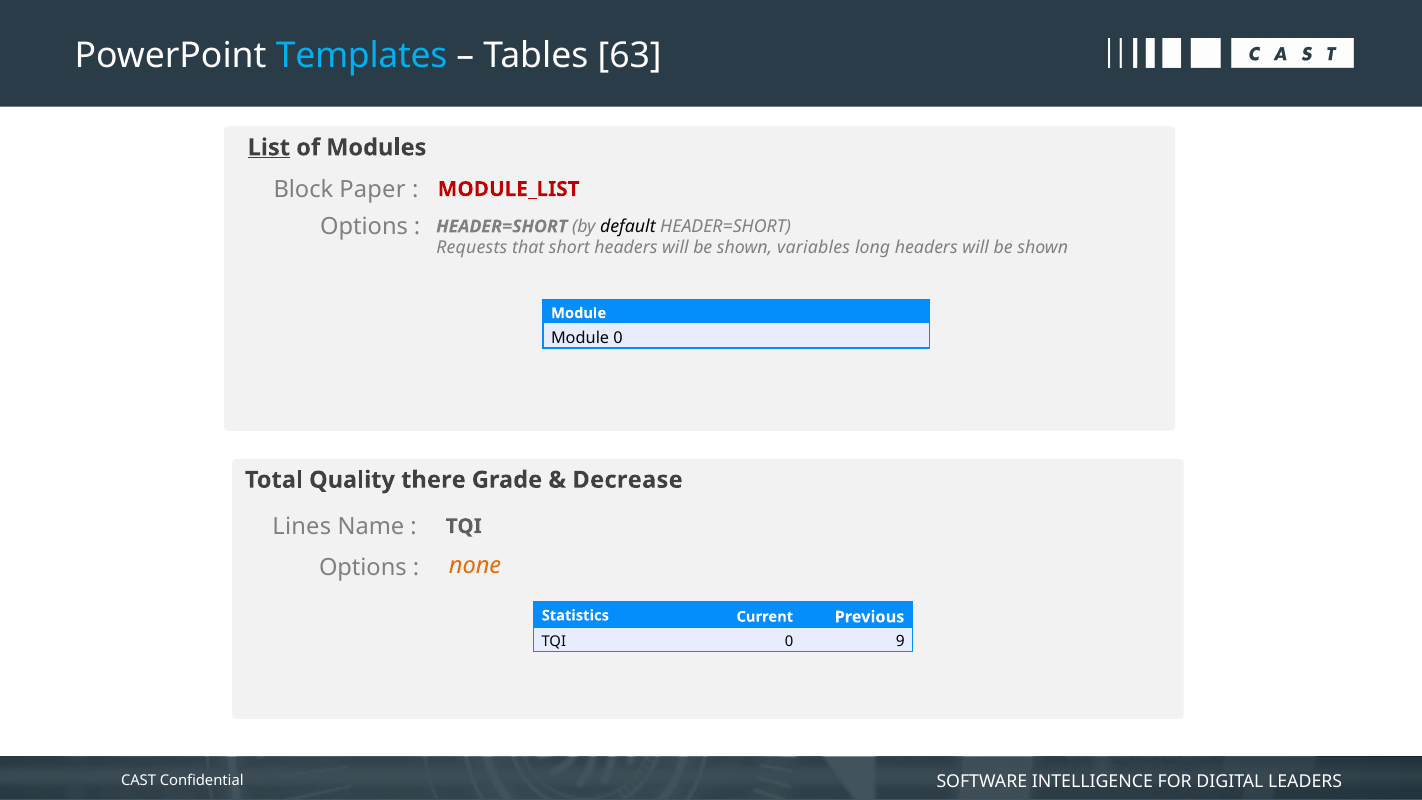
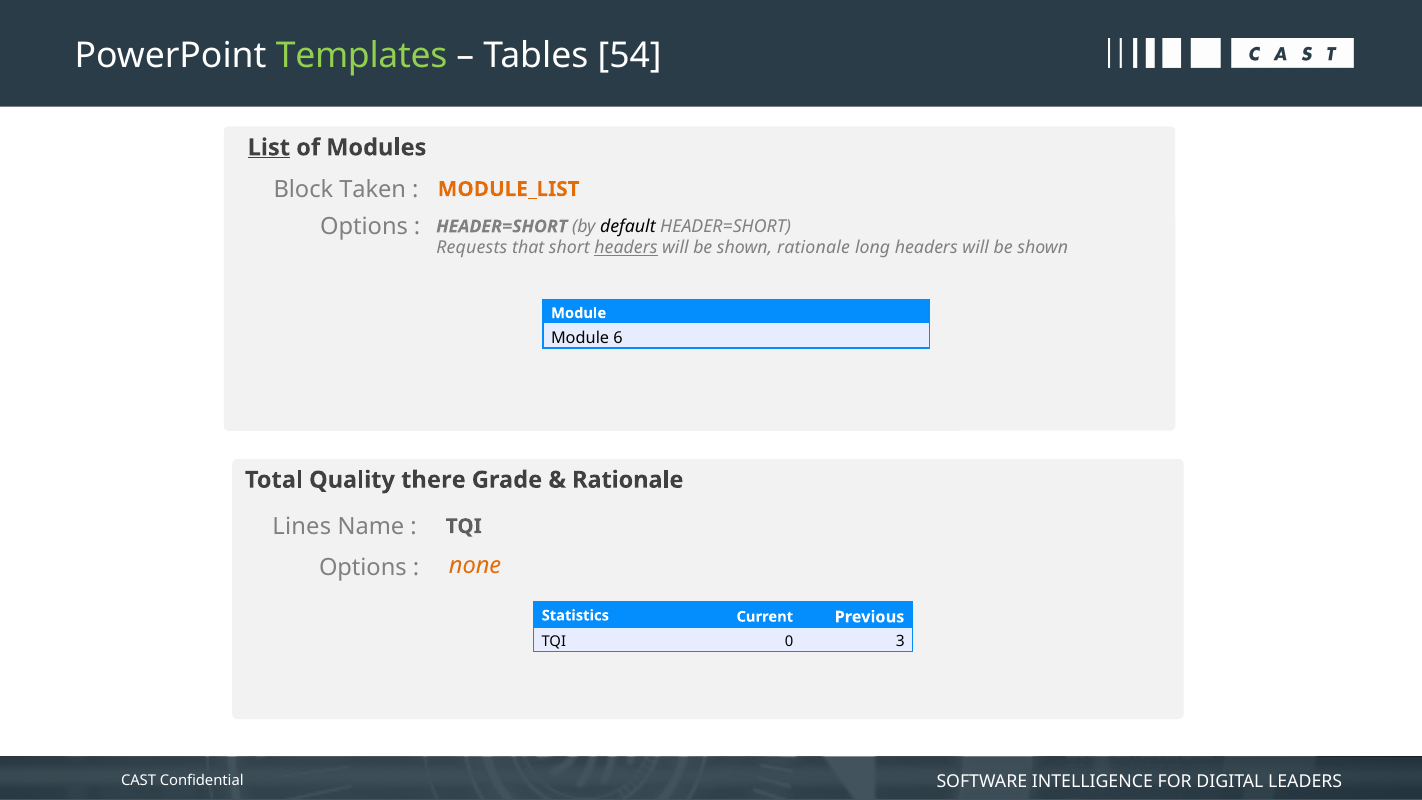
Templates colour: light blue -> light green (362, 55)
63: 63 -> 54 (630, 55)
Paper: Paper -> Taken (373, 190)
MODULE_LIST colour: red -> orange (509, 189)
headers underline: none -> present (626, 248)
shown variables: variables -> rationale (814, 248)
Module 0: 0 -> 6 (618, 338)
Decrease: Decrease -> Rationale (628, 480)
9: 9 -> 3 (900, 642)
